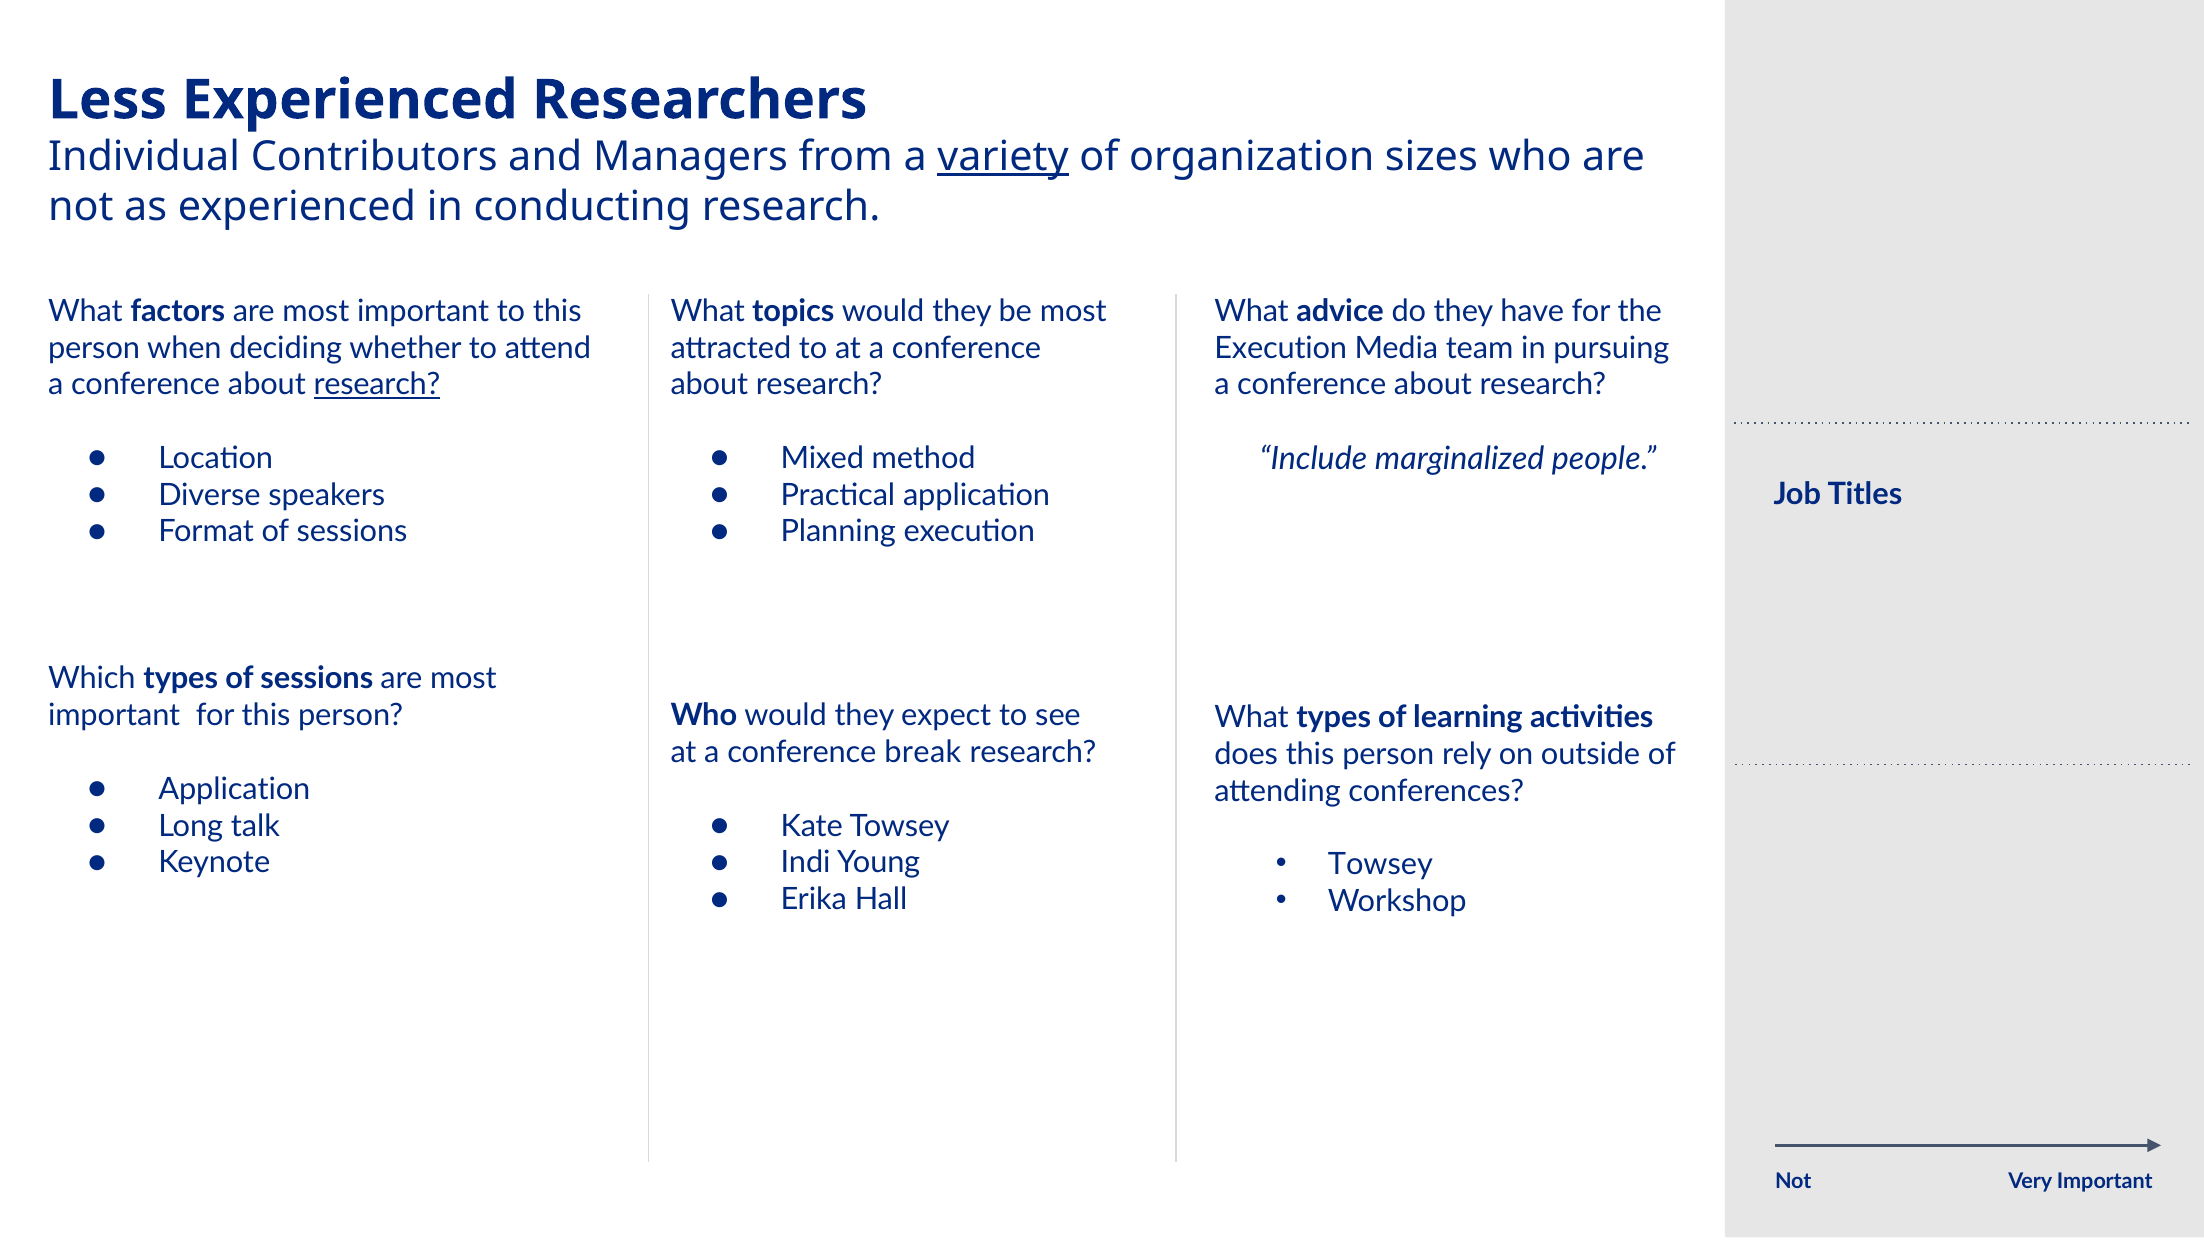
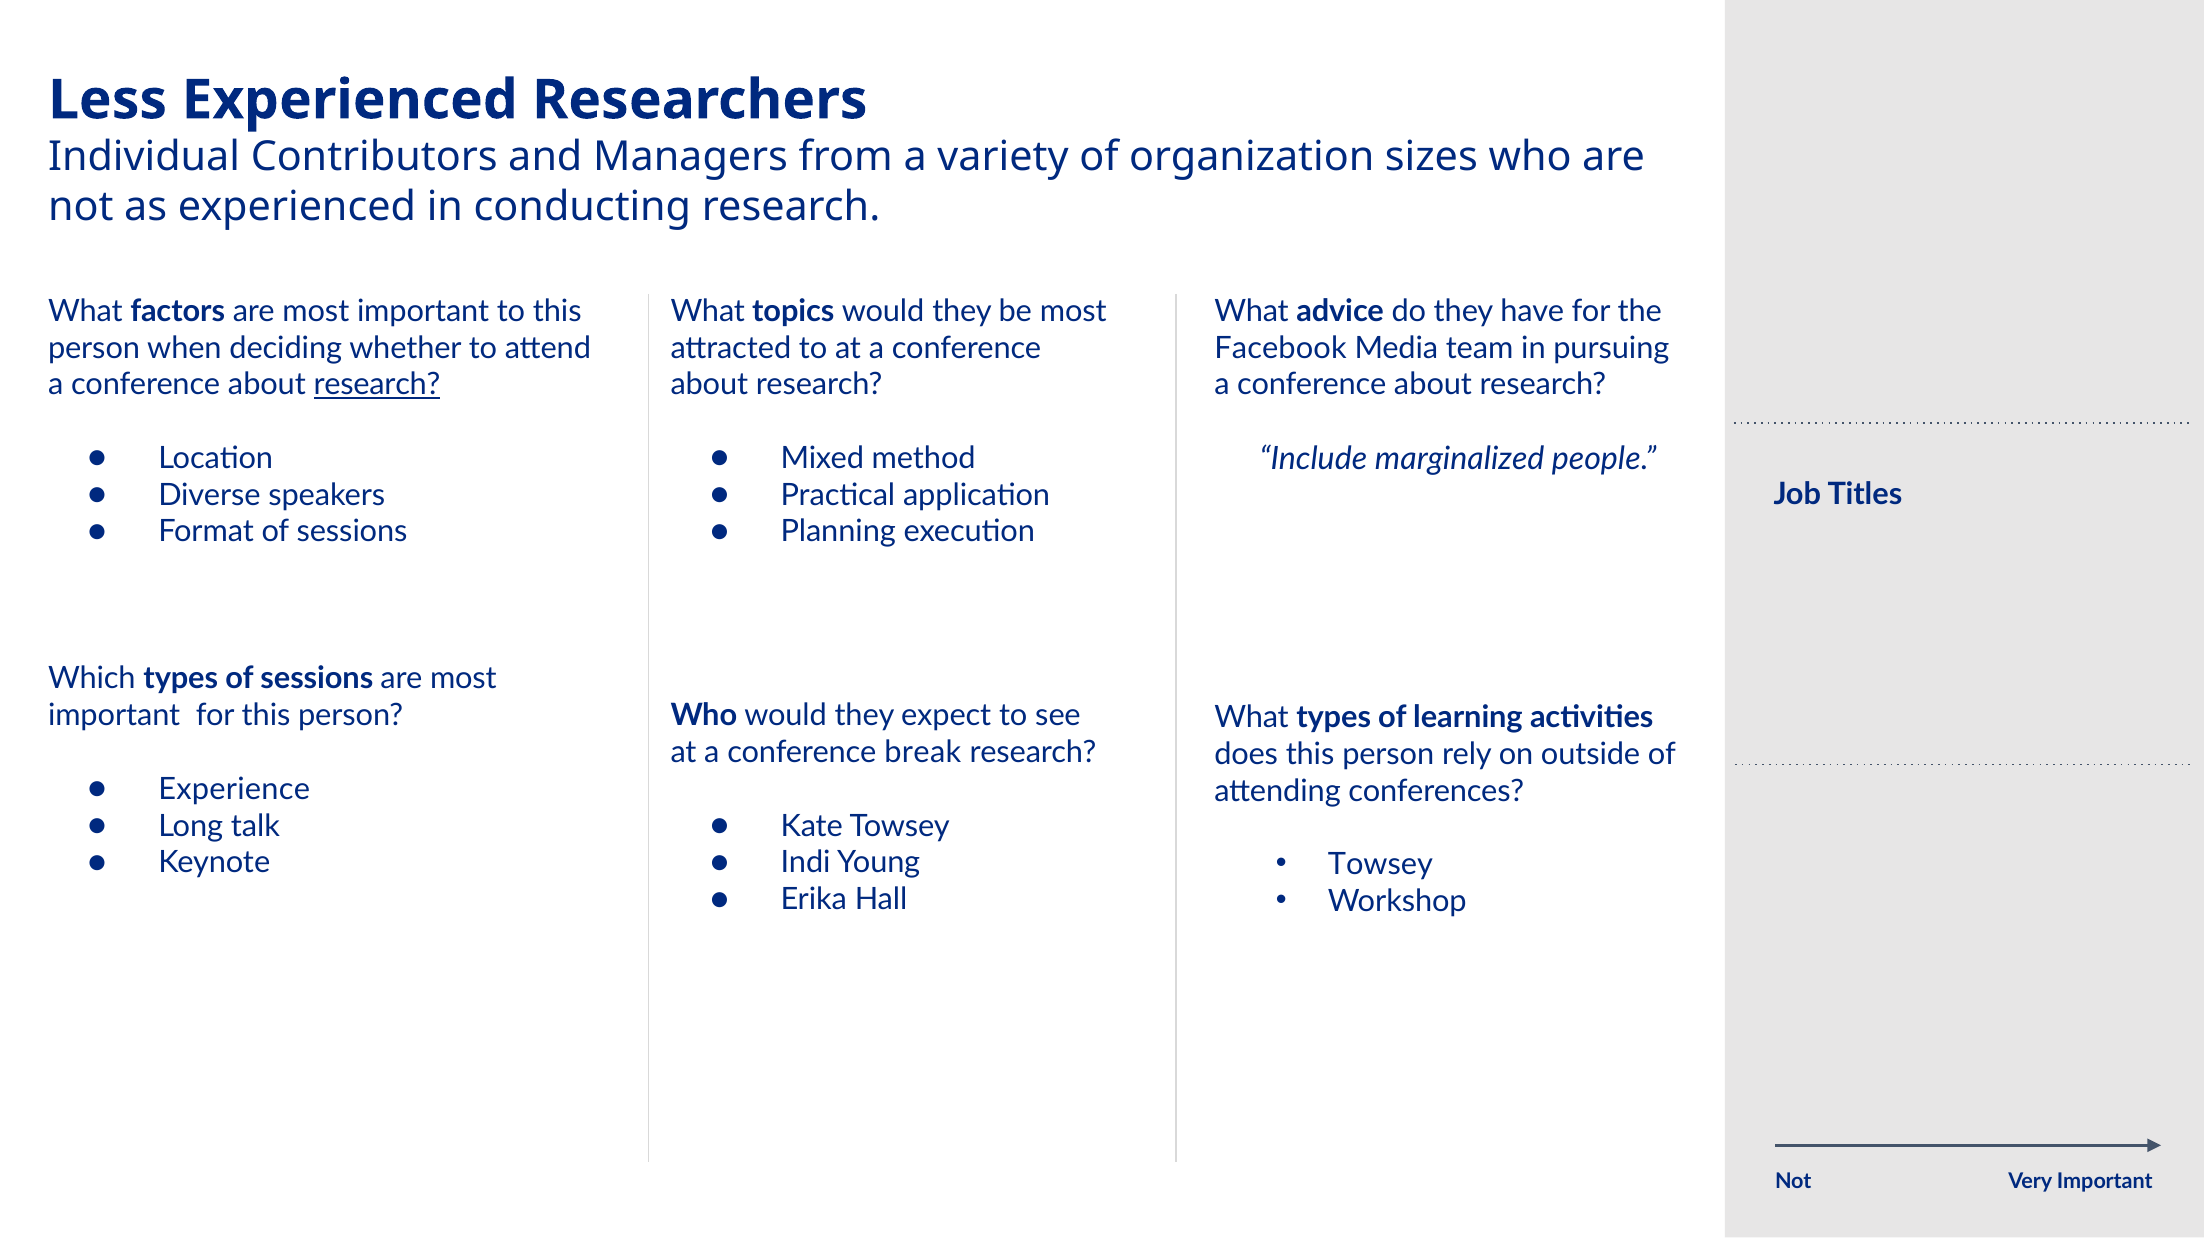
variety underline: present -> none (1003, 157)
Execution: Execution -> Facebook (1280, 348)
Application: Application -> Experience (234, 789)
